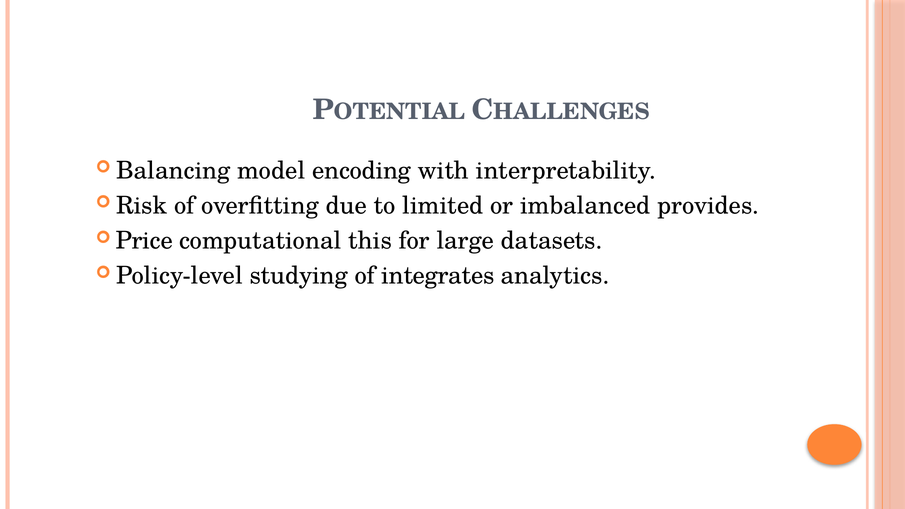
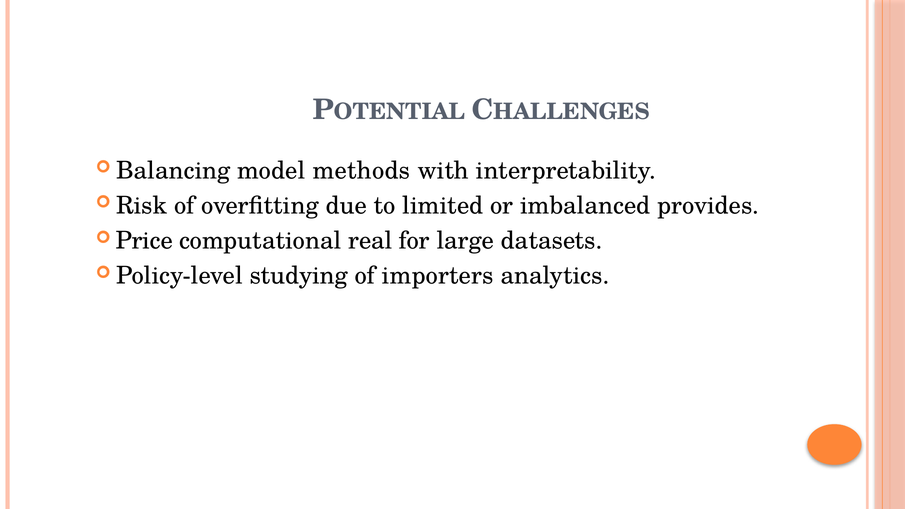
encoding: encoding -> methods (361, 171)
this: this -> real (370, 241)
integrates: integrates -> importers (438, 276)
